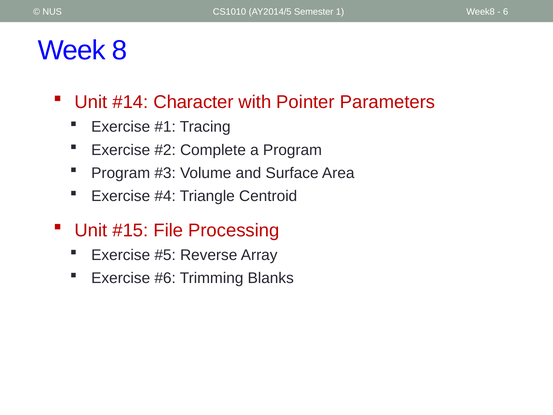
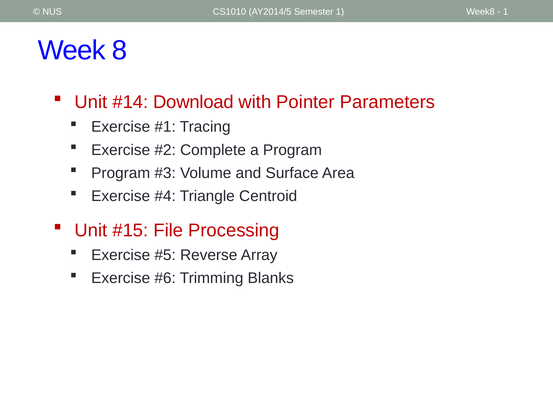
6: 6 -> 1 (506, 12)
Character: Character -> Download (194, 102)
